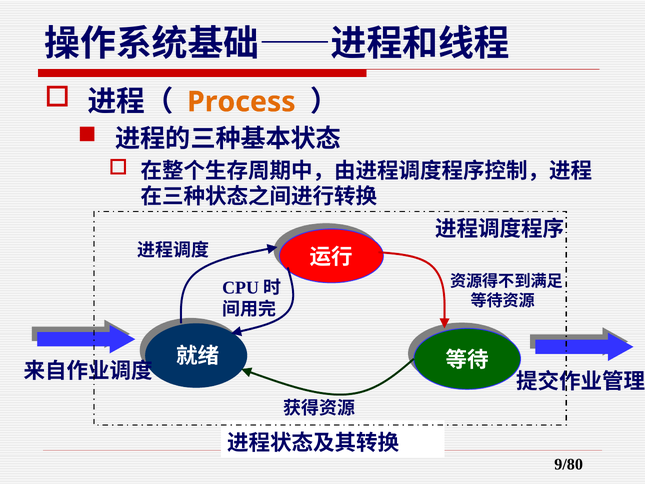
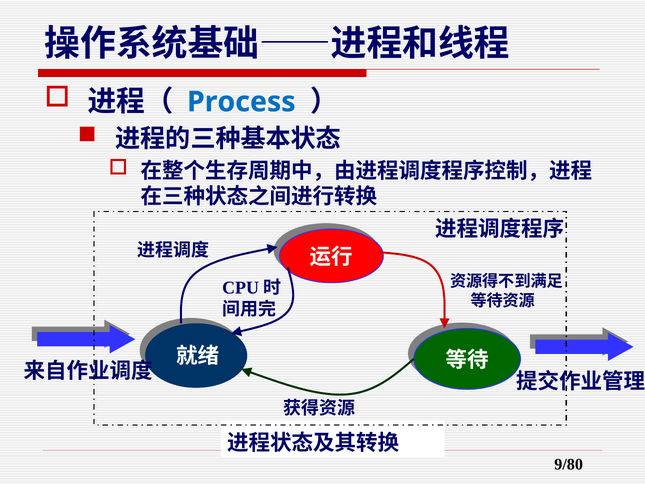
Process colour: orange -> blue (241, 102)
